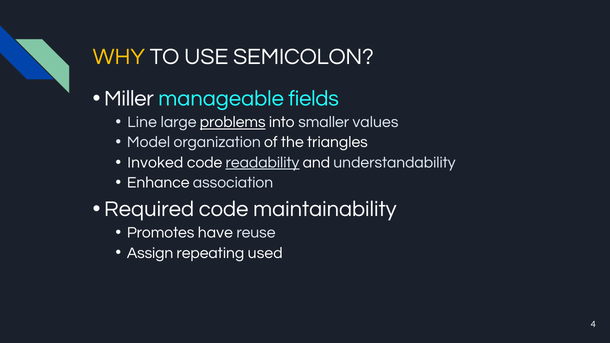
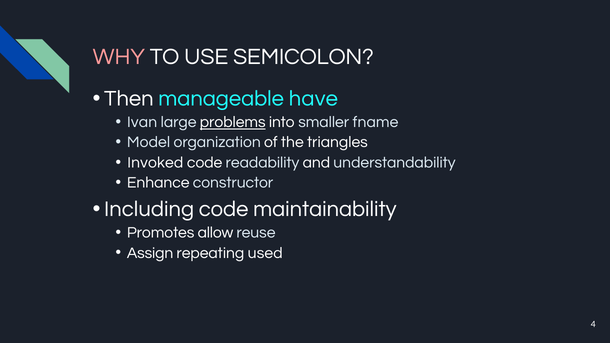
WHY colour: yellow -> pink (119, 57)
Miller: Miller -> Then (129, 99)
fields: fields -> have (313, 99)
Line: Line -> Ivan (142, 122)
values: values -> fname (376, 122)
readability underline: present -> none (262, 163)
association: association -> constructor (233, 183)
Required: Required -> Including (149, 209)
have: have -> allow (215, 233)
